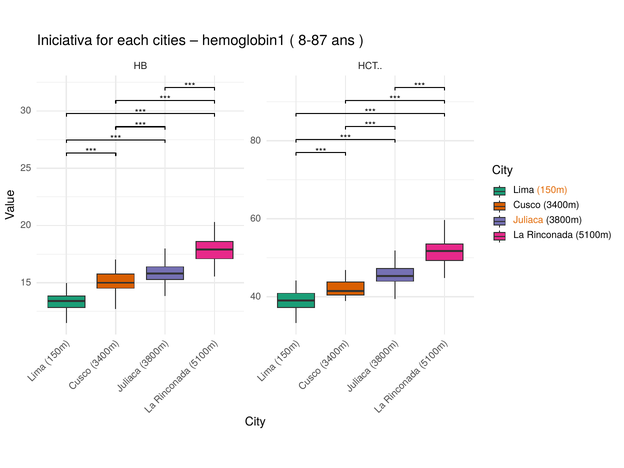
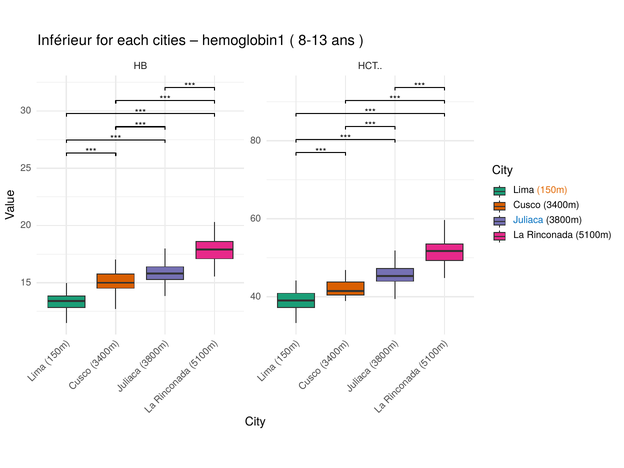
Iniciativa: Iniciativa -> Inférieur (65, 40)
8-87: 8-87 -> 8-13 (313, 40)
Juliaca colour: orange -> blue (528, 220)
